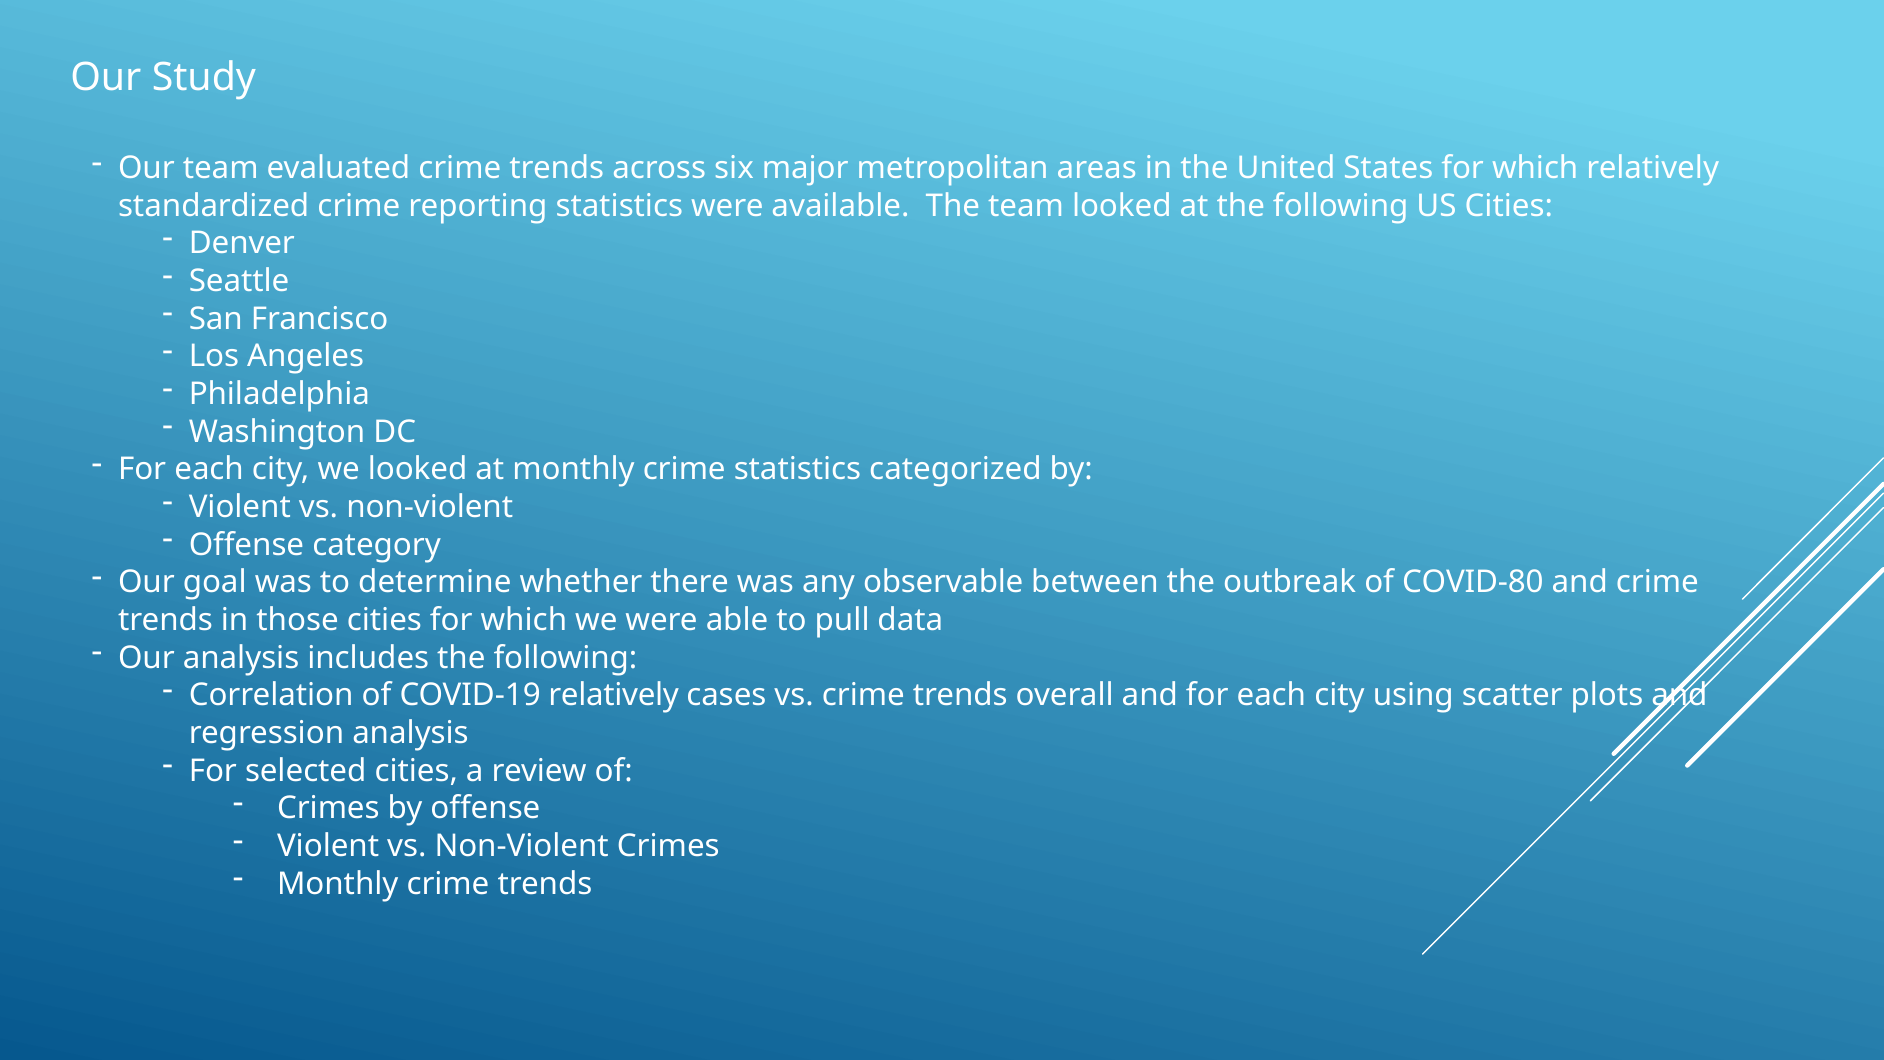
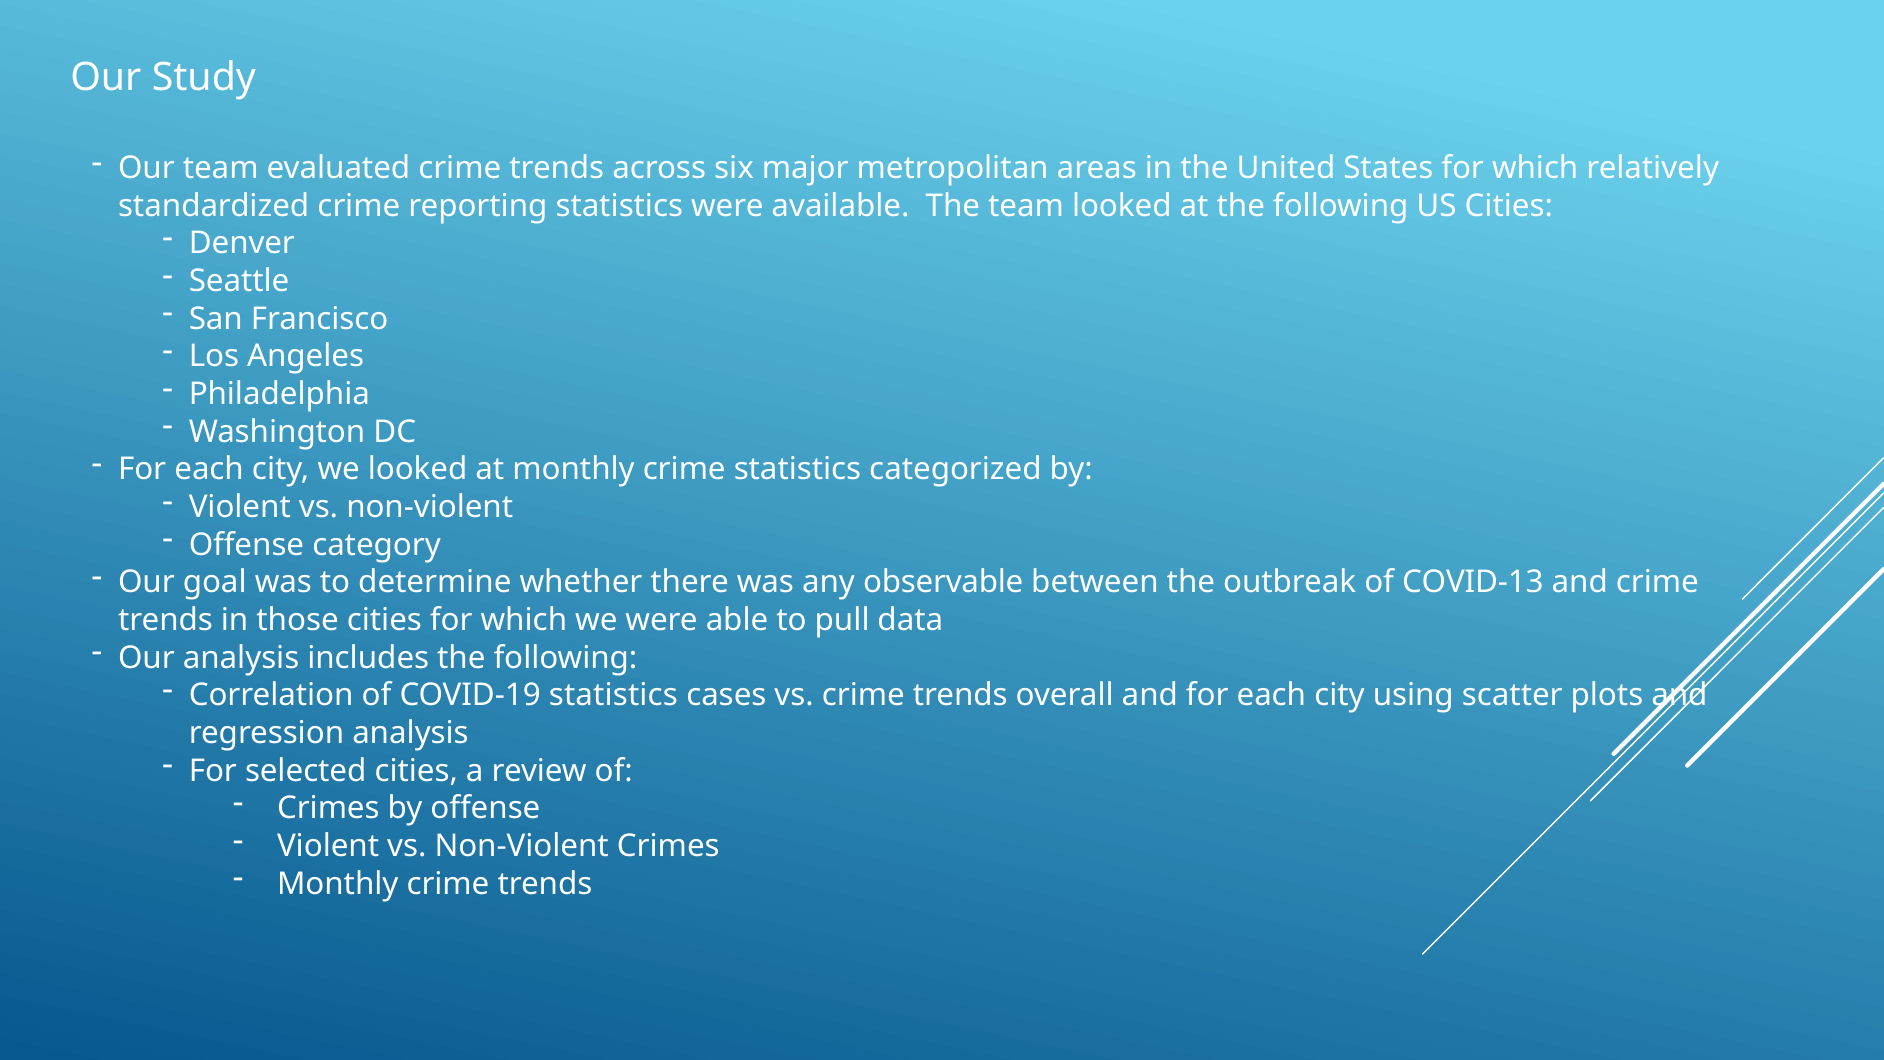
COVID-80: COVID-80 -> COVID-13 (1473, 582)
COVID-19 relatively: relatively -> statistics (613, 695)
